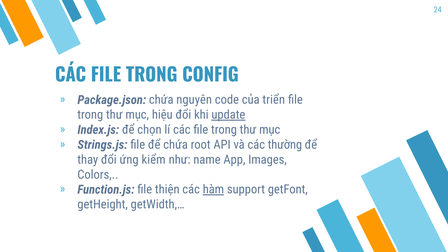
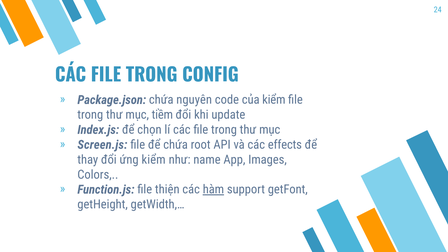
của triển: triển -> kiểm (274, 100)
hiệu: hiệu -> tiềm (162, 115)
update underline: present -> none (228, 115)
Strings.js: Strings.js -> Screen.js (102, 145)
thường: thường -> effects (285, 145)
